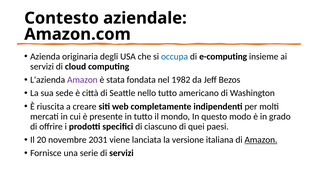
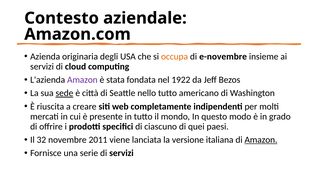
occupa colour: blue -> orange (175, 56)
e-computing: e-computing -> e-novembre (223, 56)
1982: 1982 -> 1922 (181, 80)
sede underline: none -> present (64, 93)
20: 20 -> 32 (41, 140)
2031: 2031 -> 2011 (98, 140)
